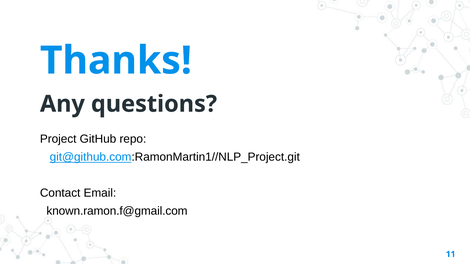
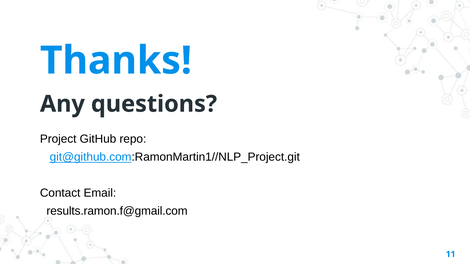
known.ramon.f@gmail.com: known.ramon.f@gmail.com -> results.ramon.f@gmail.com (117, 211)
